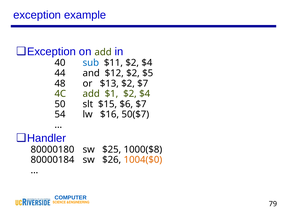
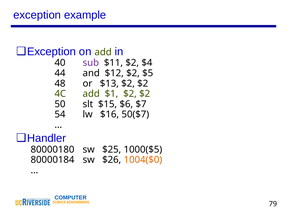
sub colour: blue -> purple (91, 63)
$13 $2 $7: $7 -> $2 (143, 84)
$1 $2 $4: $4 -> $2 (145, 94)
1000($8: 1000($8 -> 1000($5 (143, 150)
